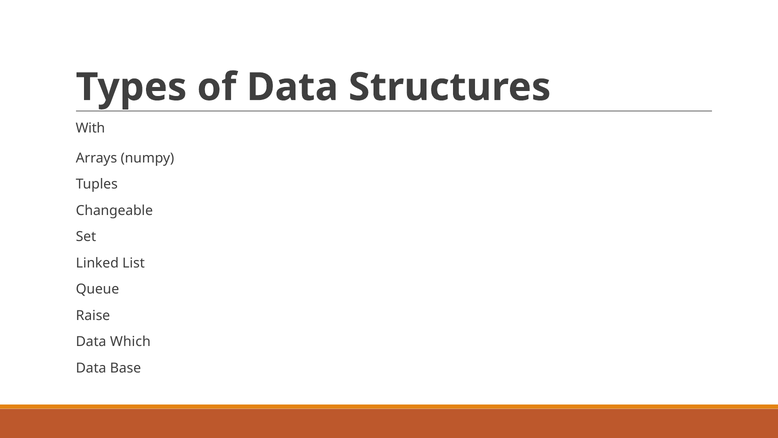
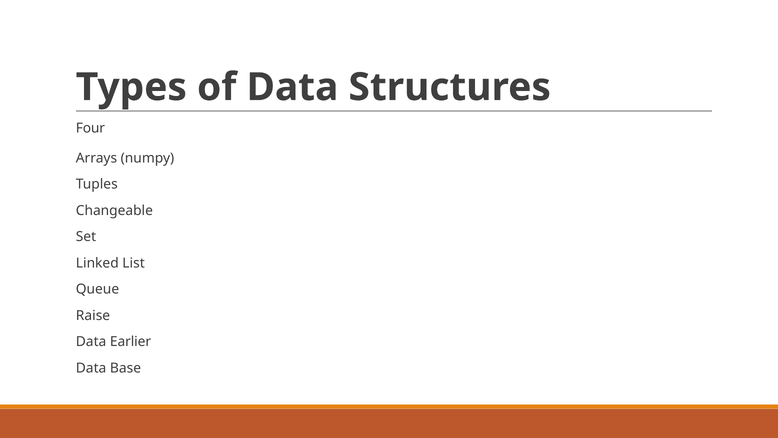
With: With -> Four (90, 128)
Which: Which -> Earlier (131, 341)
